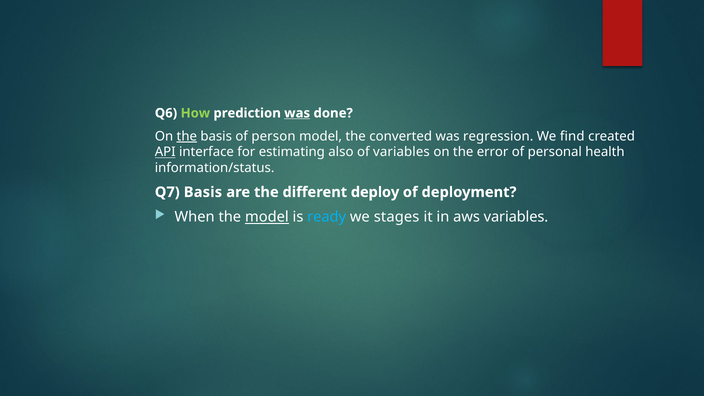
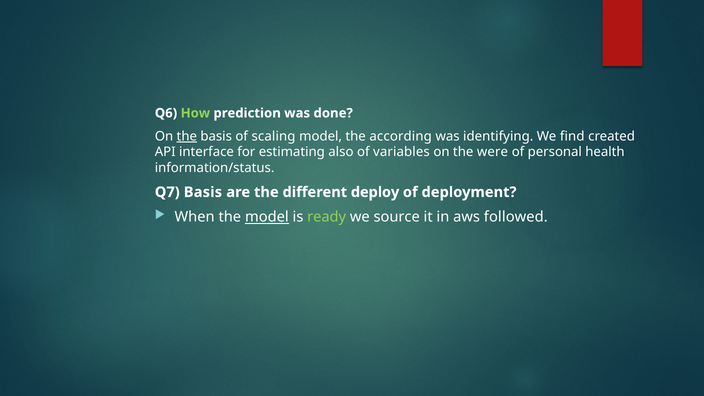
was underline: present -> none (297, 113)
person: person -> scaling (273, 136)
converted: converted -> according (401, 136)
regression: regression -> identifying (498, 136)
API underline: present -> none (165, 152)
error: error -> were (492, 152)
ready colour: light blue -> light green (327, 217)
stages: stages -> source (397, 217)
aws variables: variables -> followed (516, 217)
